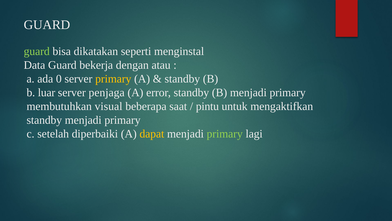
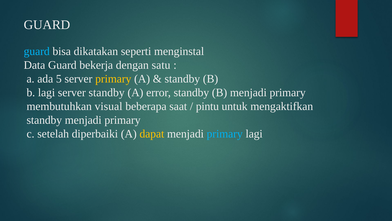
guard colour: light green -> light blue (37, 51)
atau: atau -> satu (161, 65)
0: 0 -> 5 (59, 79)
b luar: luar -> lagi (47, 92)
server penjaga: penjaga -> standby (107, 92)
primary colour: light green -> light blue (225, 134)
